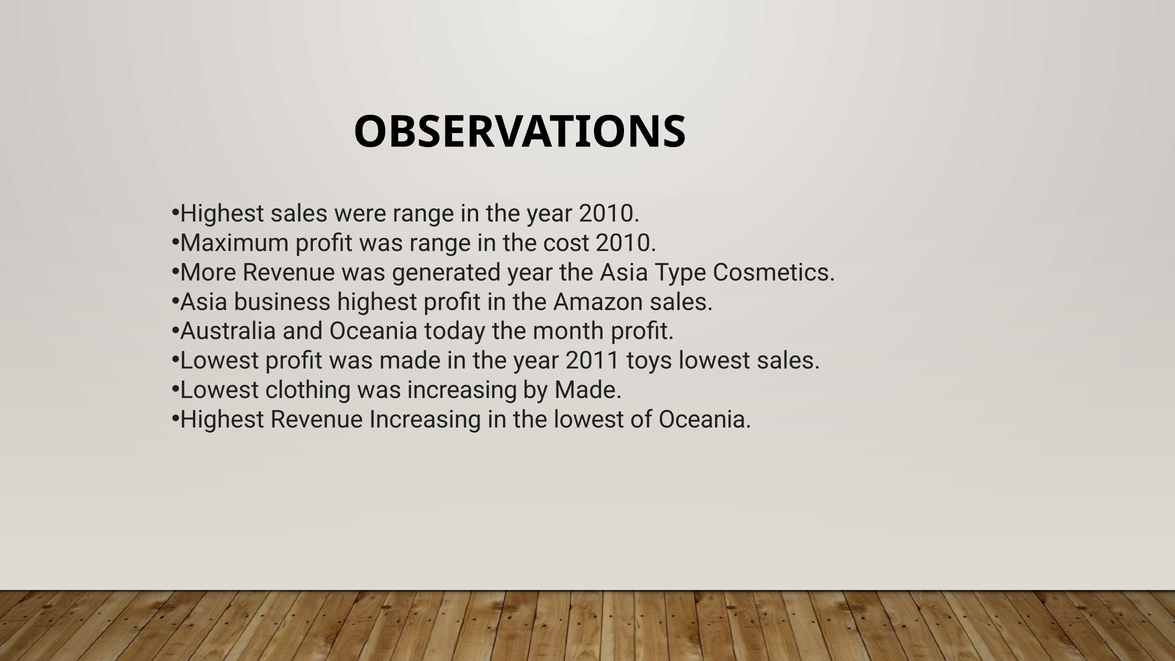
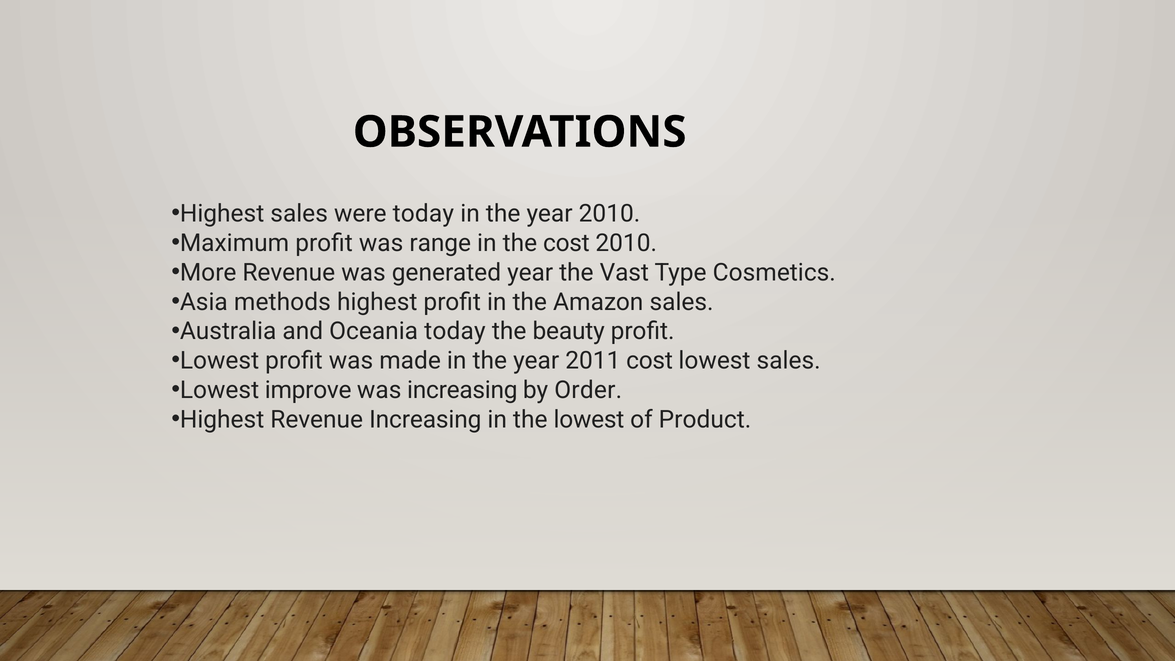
were range: range -> today (423, 214)
the Asia: Asia -> Vast (624, 273)
business: business -> methods (282, 302)
month: month -> beauty (569, 331)
2011 toys: toys -> cost (650, 361)
clothing: clothing -> improve (308, 390)
by Made: Made -> Order (588, 390)
of Oceania: Oceania -> Product (705, 419)
